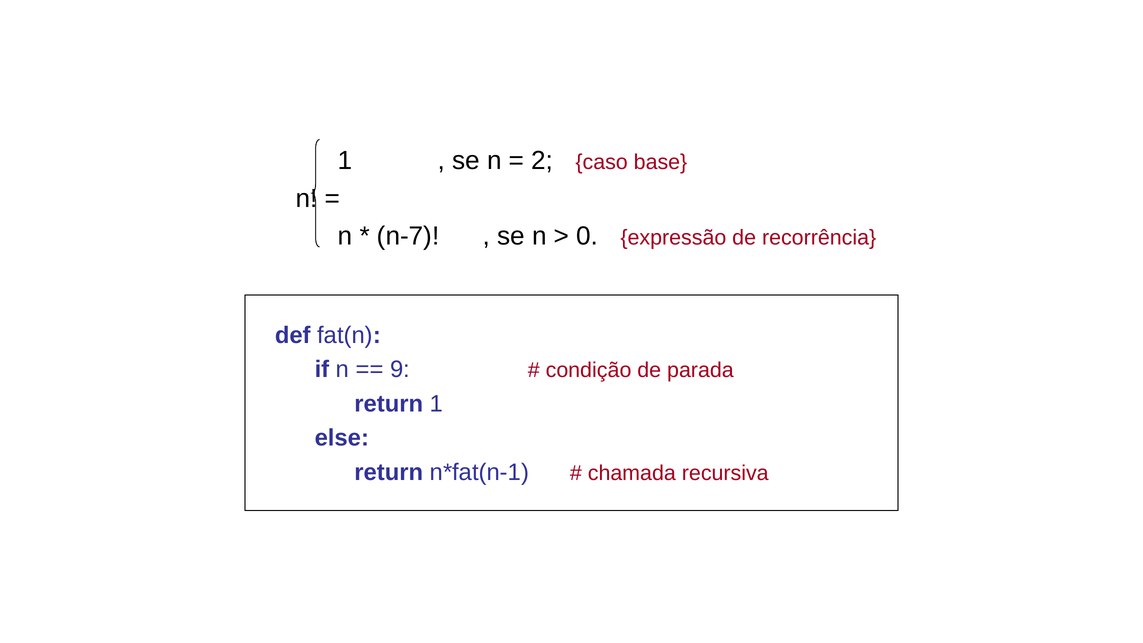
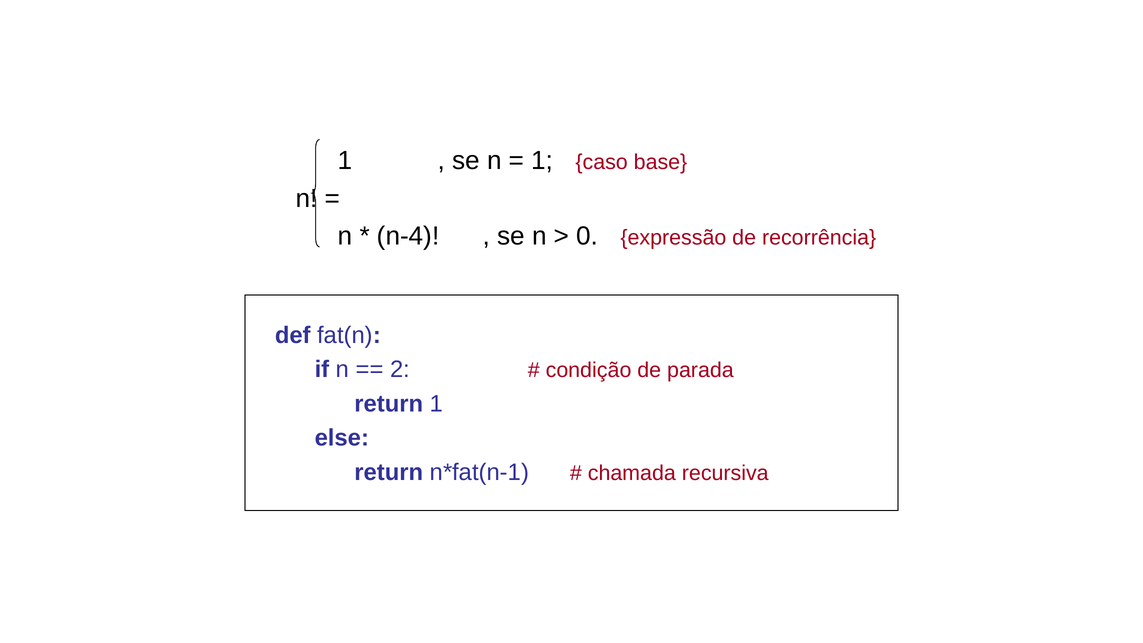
2: 2 -> 1 (542, 161)
n-7: n-7 -> n-4 (408, 236)
9: 9 -> 2 (400, 369)
